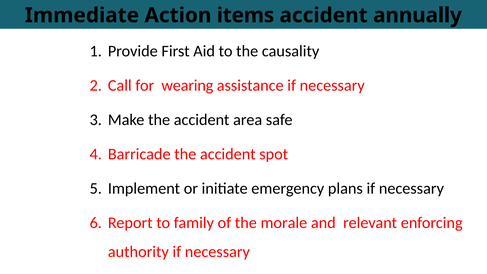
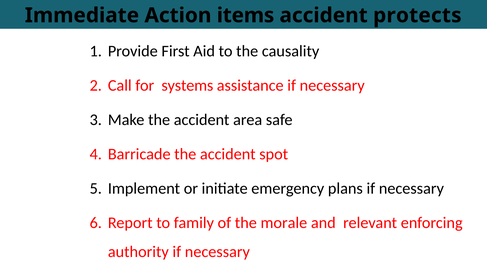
annually: annually -> protects (417, 15)
wearing: wearing -> systems (187, 85)
